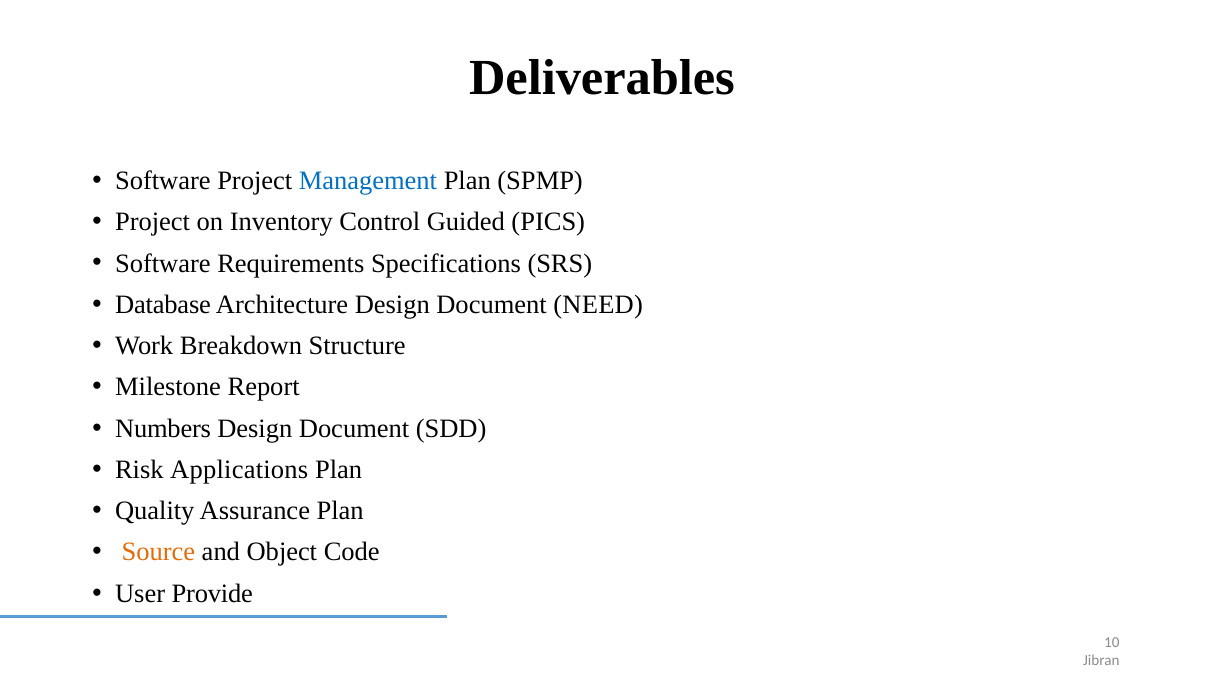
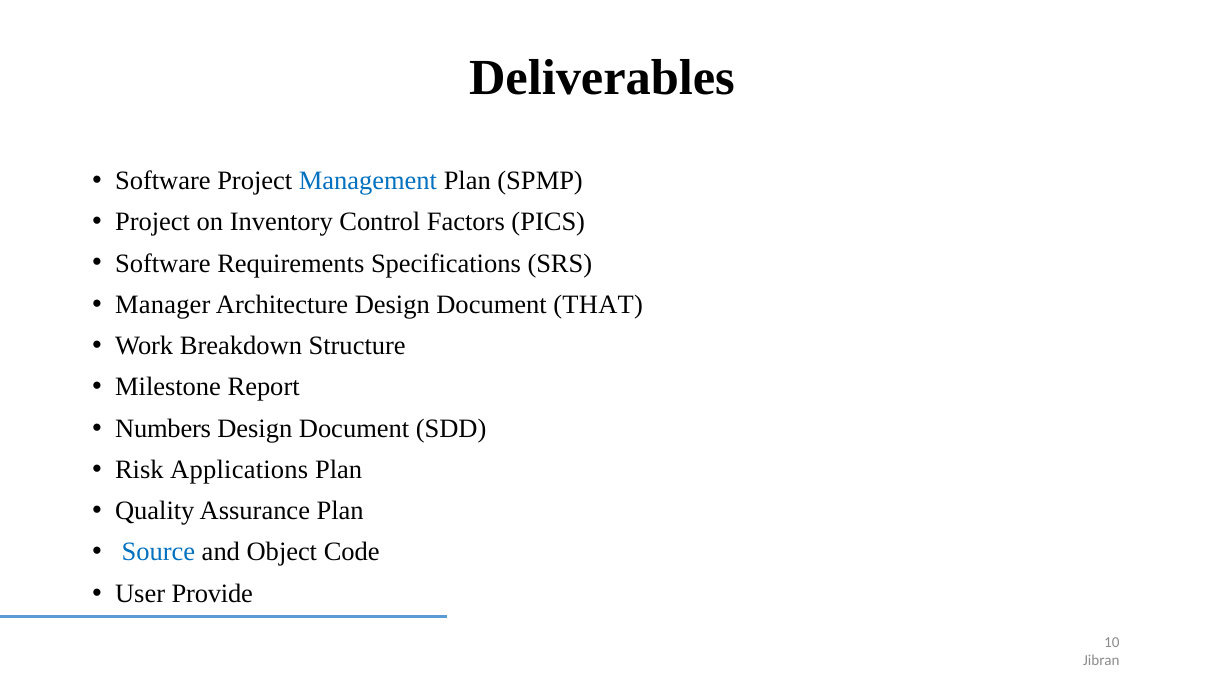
Guided: Guided -> Factors (466, 222)
Database: Database -> Manager (163, 304)
NEED: NEED -> THAT (598, 304)
Source colour: orange -> blue (158, 552)
